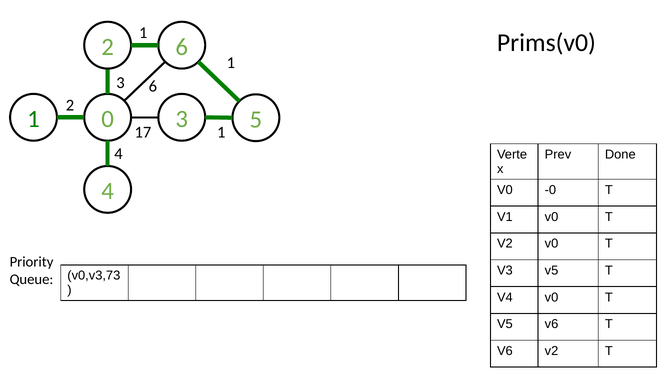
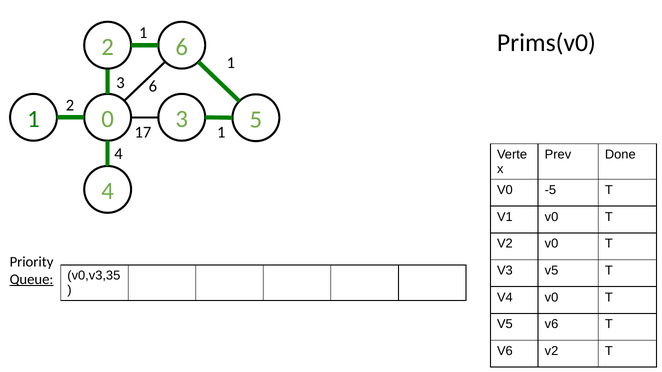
-0: -0 -> -5 (550, 190)
v0,v3,73: v0,v3,73 -> v0,v3,35 (94, 276)
Queue underline: none -> present (32, 280)
